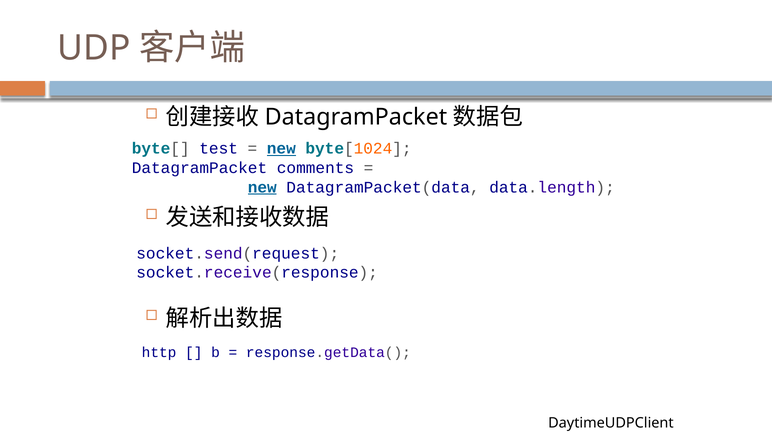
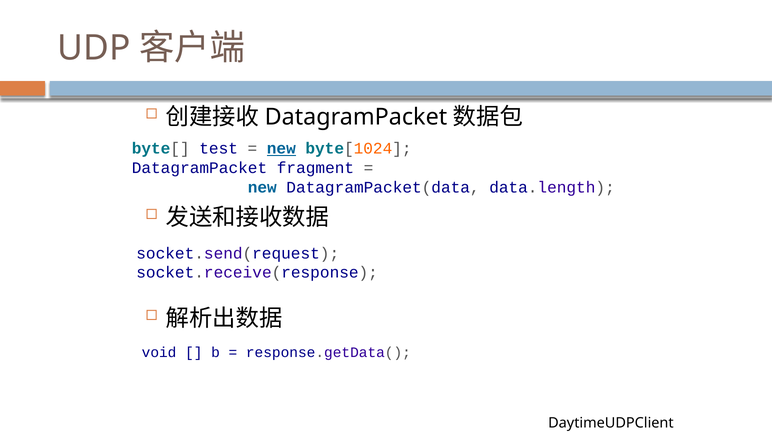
comments: comments -> fragment (315, 168)
new underline: present -> none (262, 187)
http: http -> void (159, 353)
